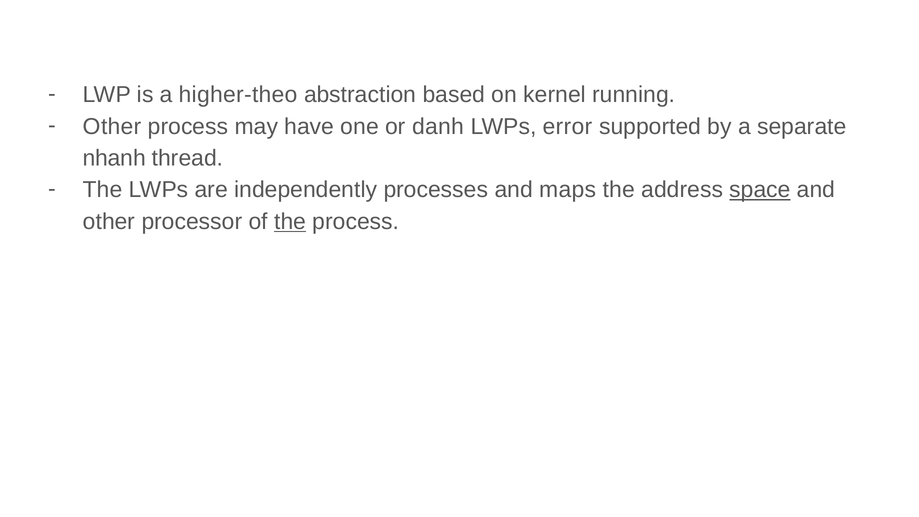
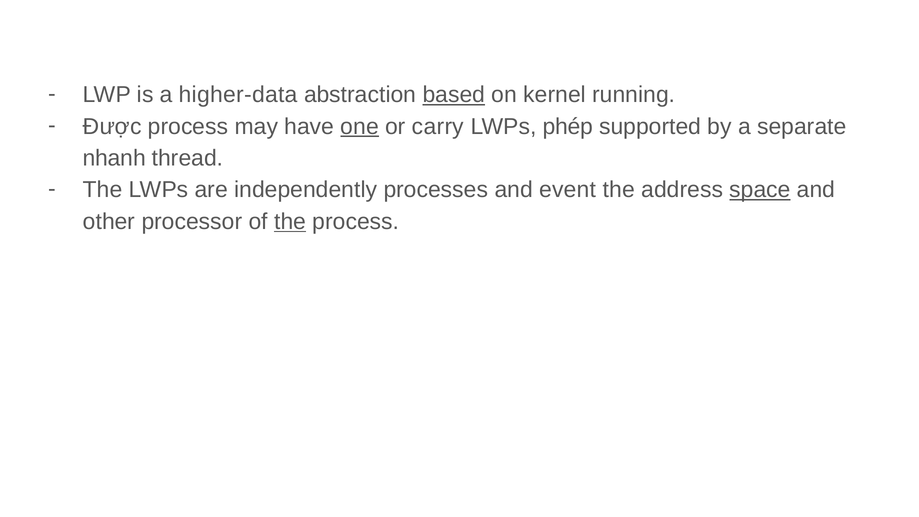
higher-theo: higher-theo -> higher-data (238, 95)
based underline: none -> present (454, 95)
Other: Other -> Được (112, 126)
one underline: none -> present (360, 126)
danh: danh -> carry (438, 126)
error: error -> phép (568, 126)
maps: maps -> event (568, 190)
